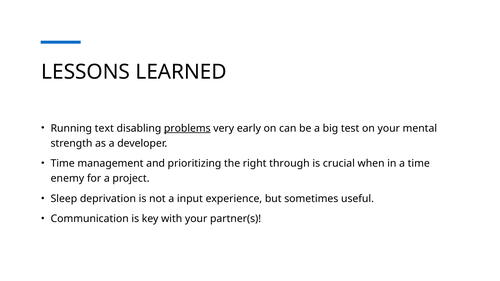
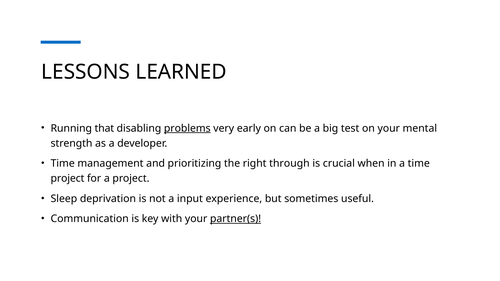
text: text -> that (104, 128)
enemy: enemy -> project (67, 179)
partner(s underline: none -> present (236, 219)
